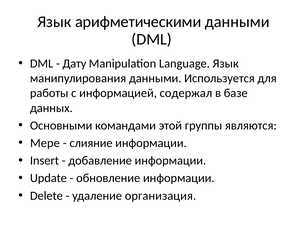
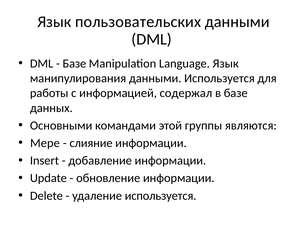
арифметическими: арифметическими -> пользовательских (138, 22)
Дату: Дату -> Базе (74, 64)
удаление организация: организация -> используется (161, 196)
